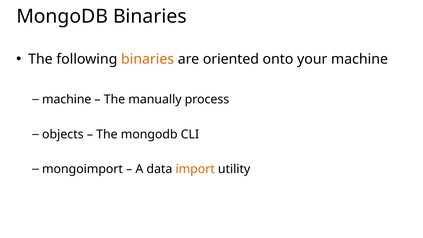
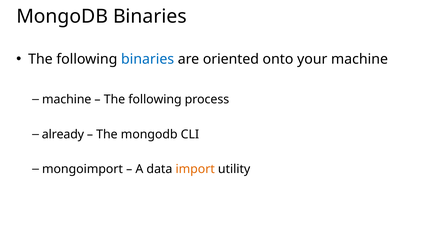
binaries colour: orange -> blue (148, 59)
manually: manually -> following (155, 99)
objects: objects -> already (63, 134)
